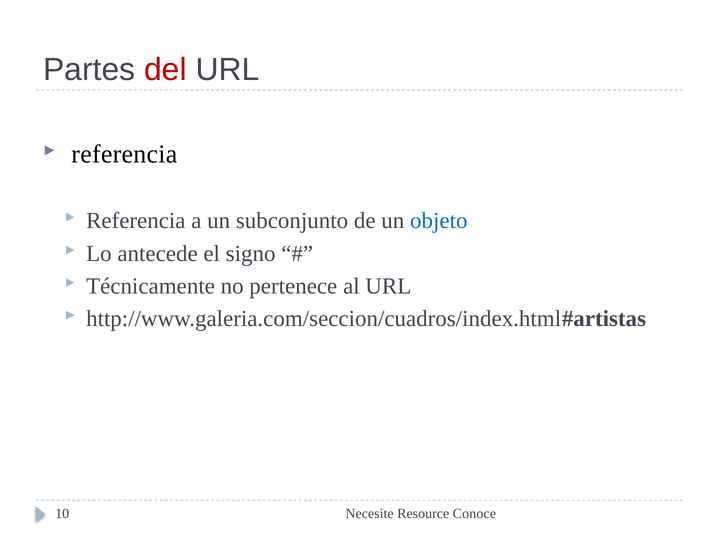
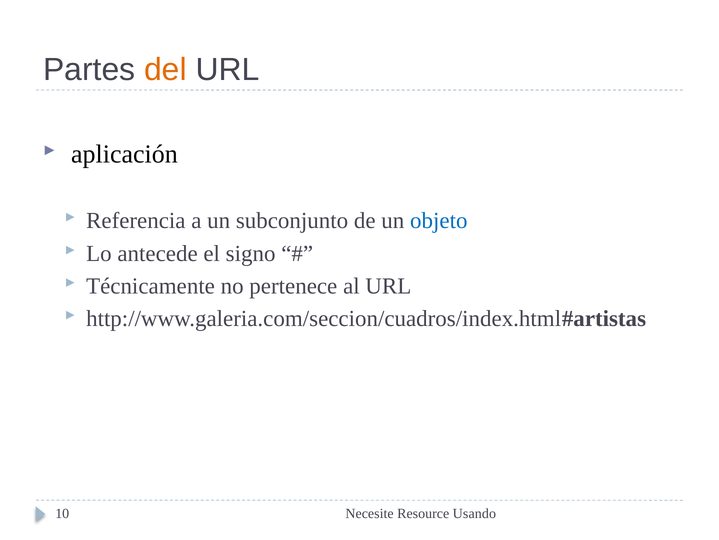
del colour: red -> orange (166, 69)
referencia: referencia -> aplicación (124, 154)
Conoce: Conoce -> Usando (474, 513)
